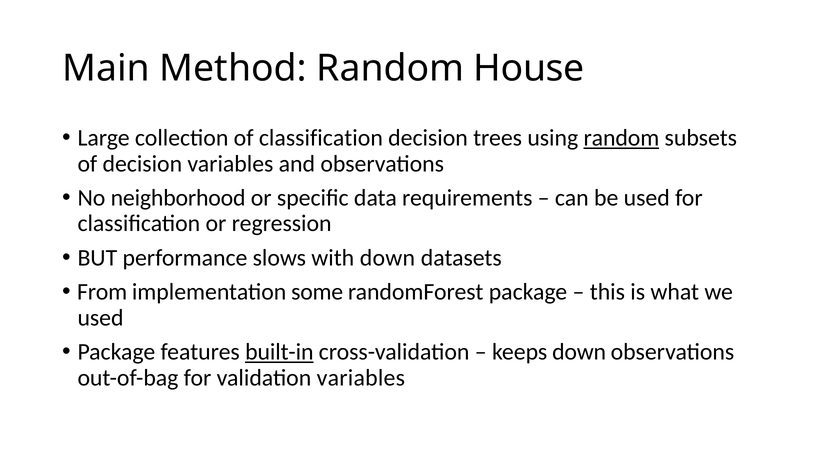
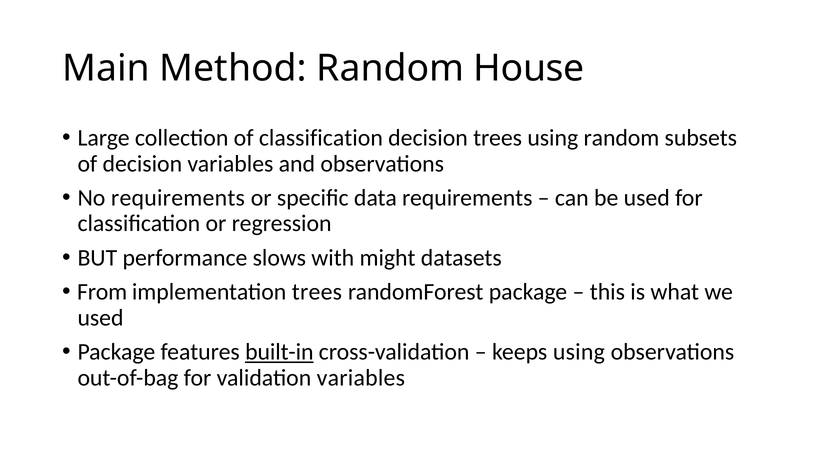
random underline: present -> none (621, 138)
No neighborhood: neighborhood -> requirements (178, 198)
with down: down -> might (388, 258)
implementation some: some -> trees (317, 292)
keeps down: down -> using (579, 352)
